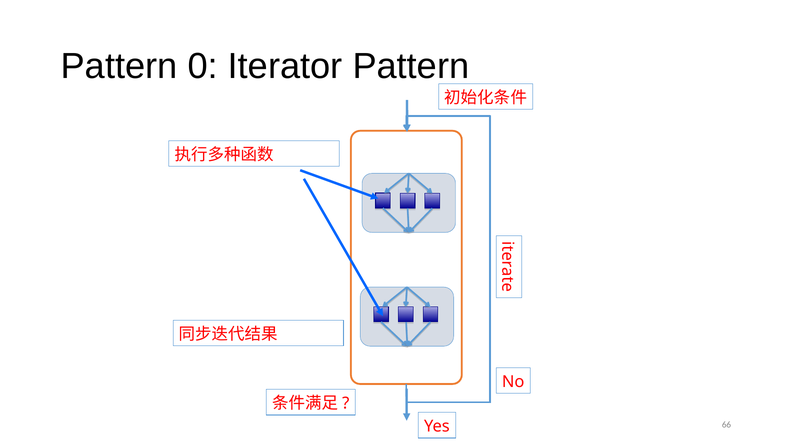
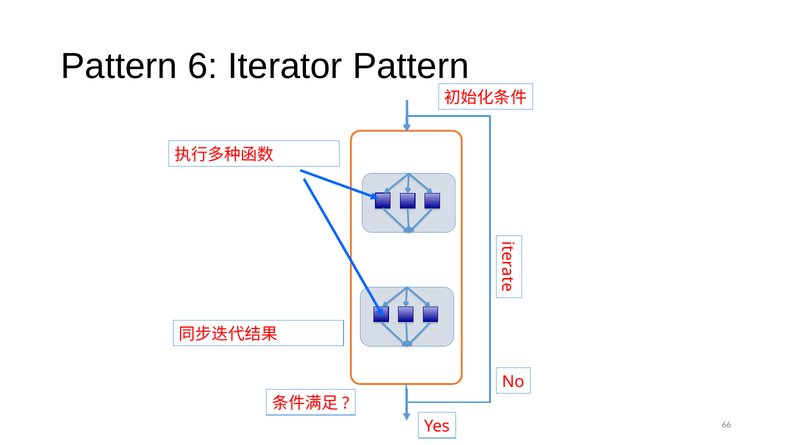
0: 0 -> 6 (203, 67)
